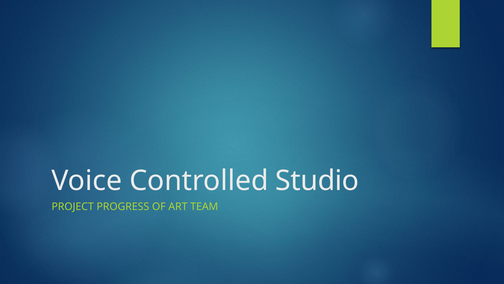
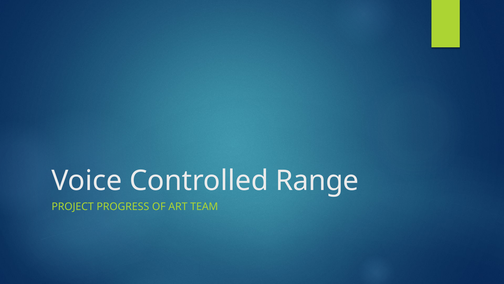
Studio: Studio -> Range (317, 181)
